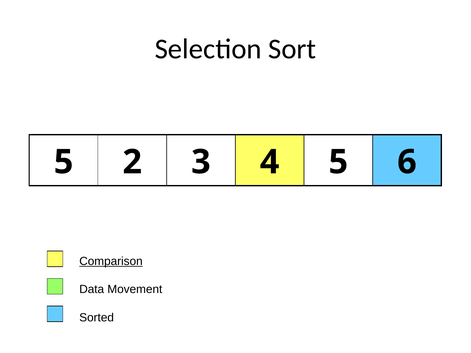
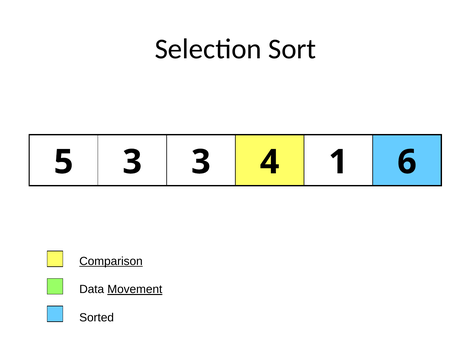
5 2: 2 -> 3 (132, 162)
4 5: 5 -> 1 (338, 162)
Movement underline: none -> present (135, 290)
